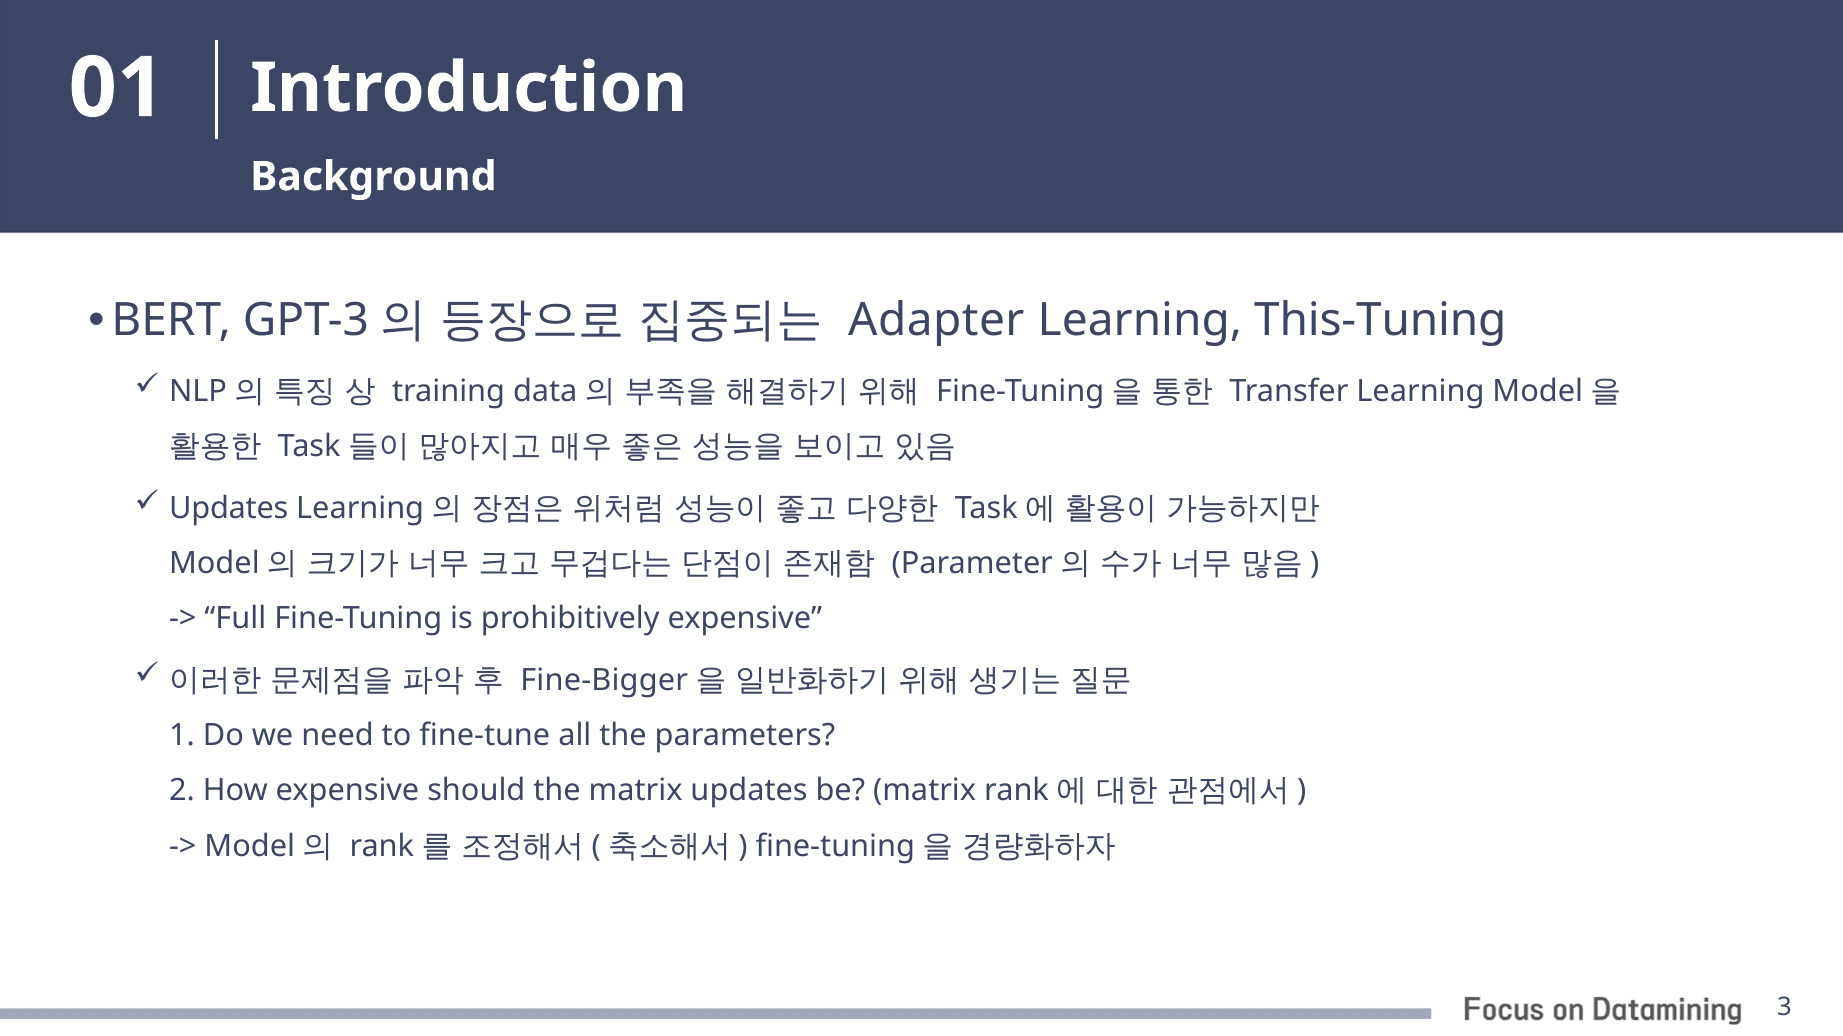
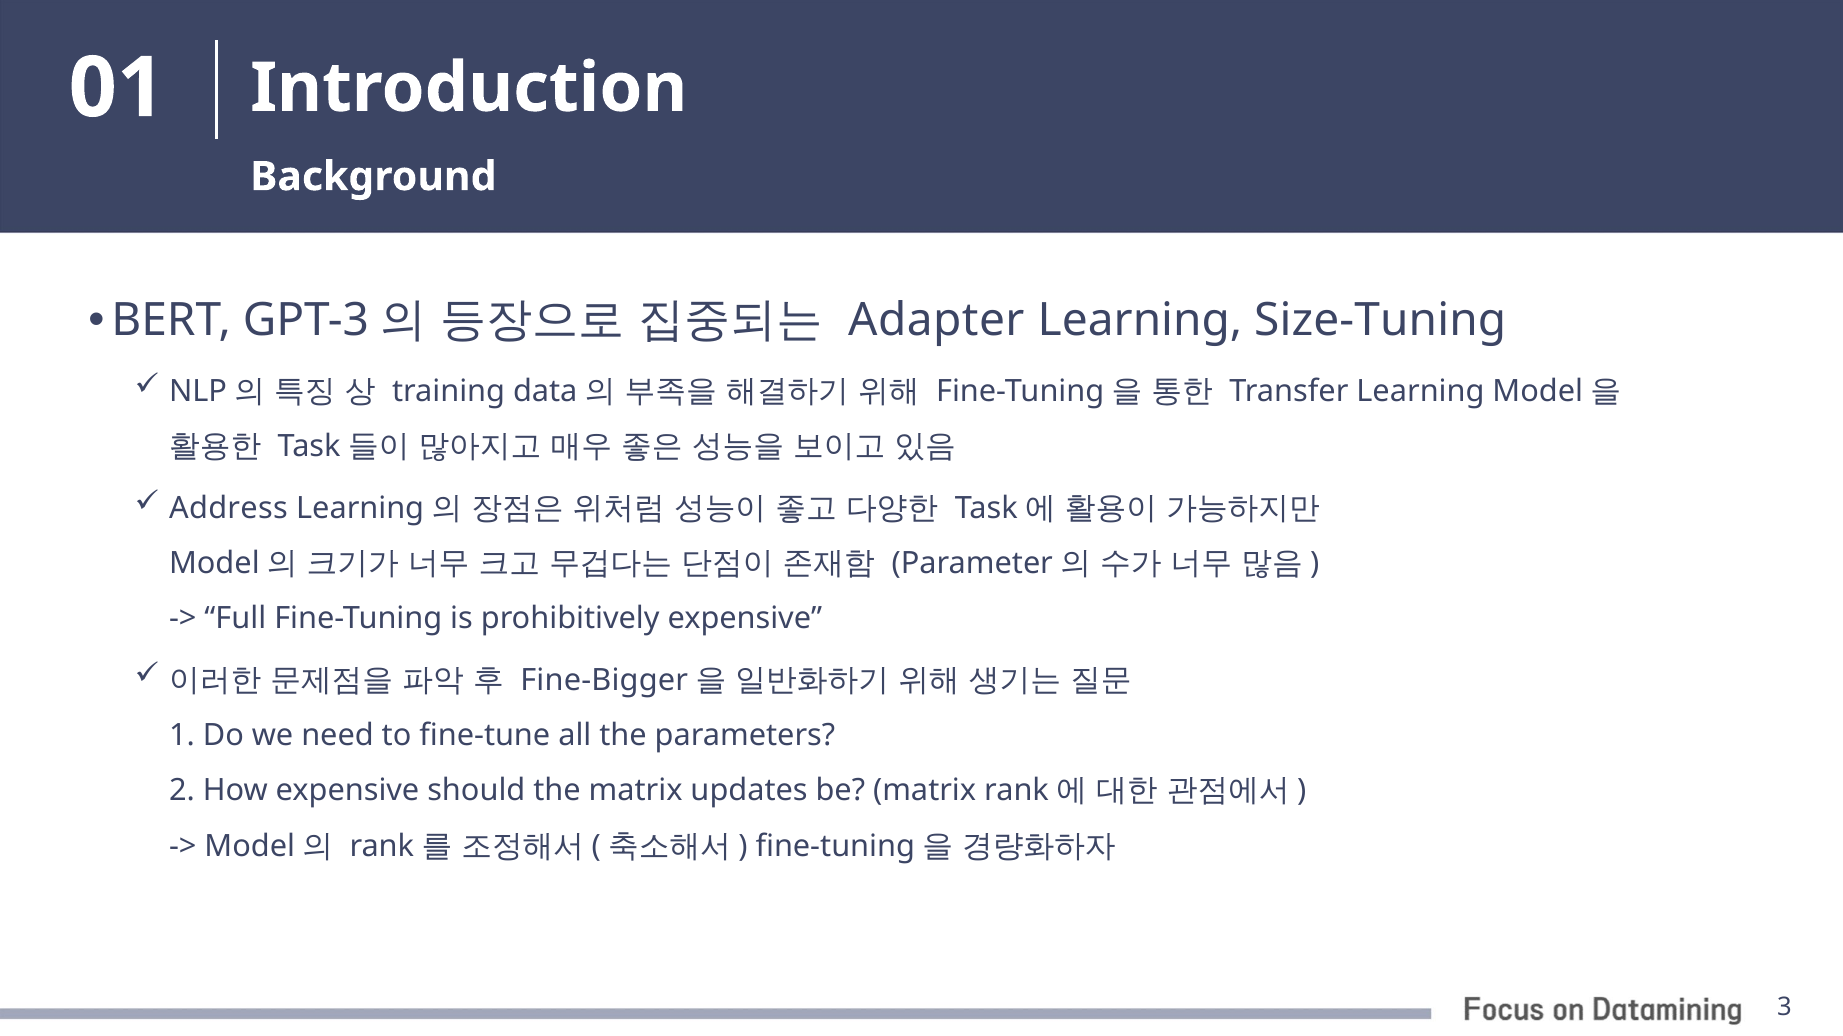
This-Tuning: This-Tuning -> Size-Tuning (1380, 321)
Updates: Updates -> Address (228, 508)
